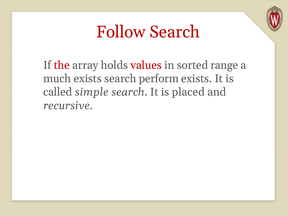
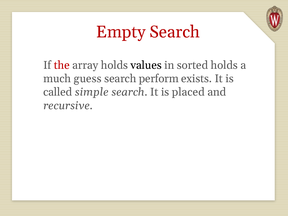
Follow: Follow -> Empty (121, 32)
values colour: red -> black (146, 65)
sorted range: range -> holds (224, 65)
much exists: exists -> guess (88, 79)
